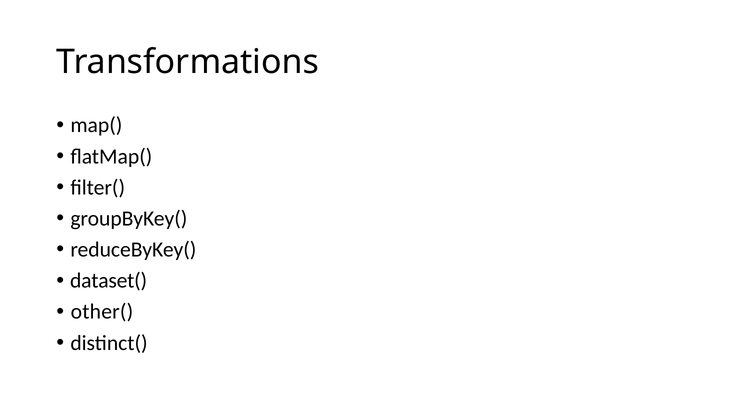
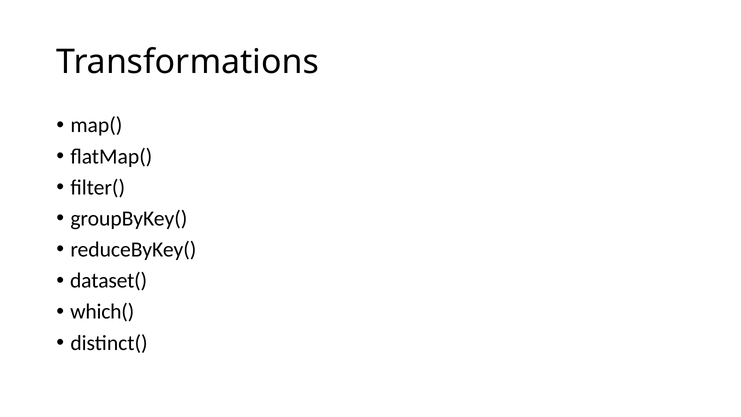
other(: other( -> which( (102, 312)
